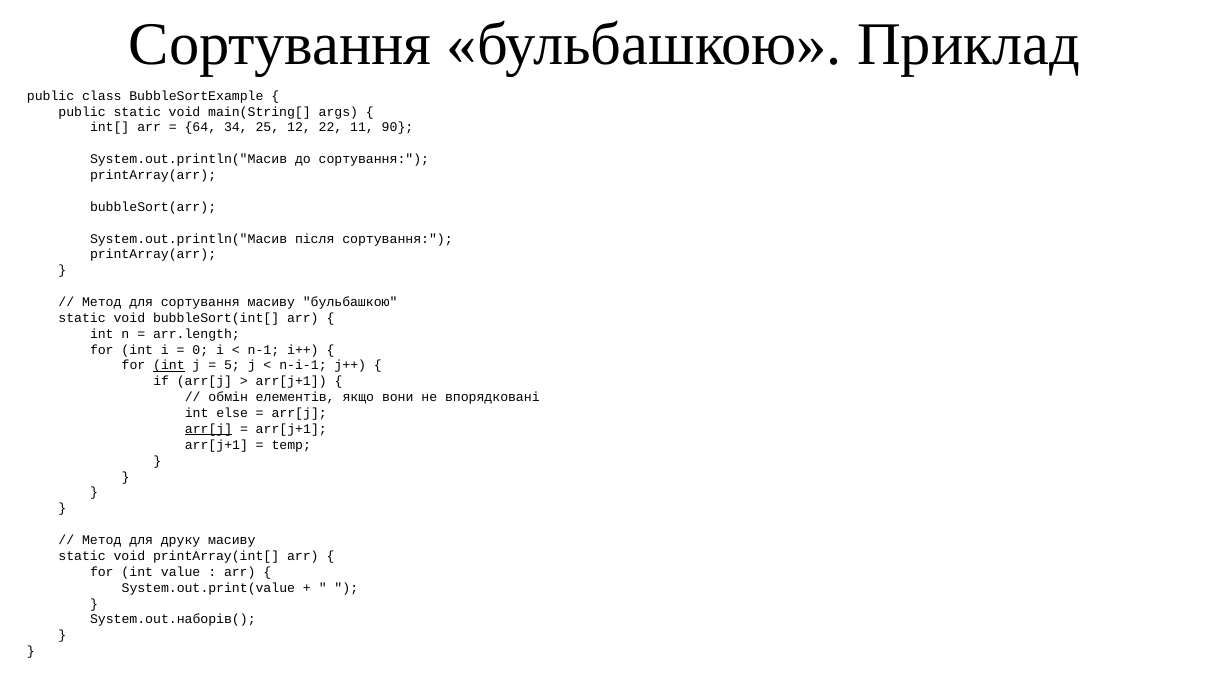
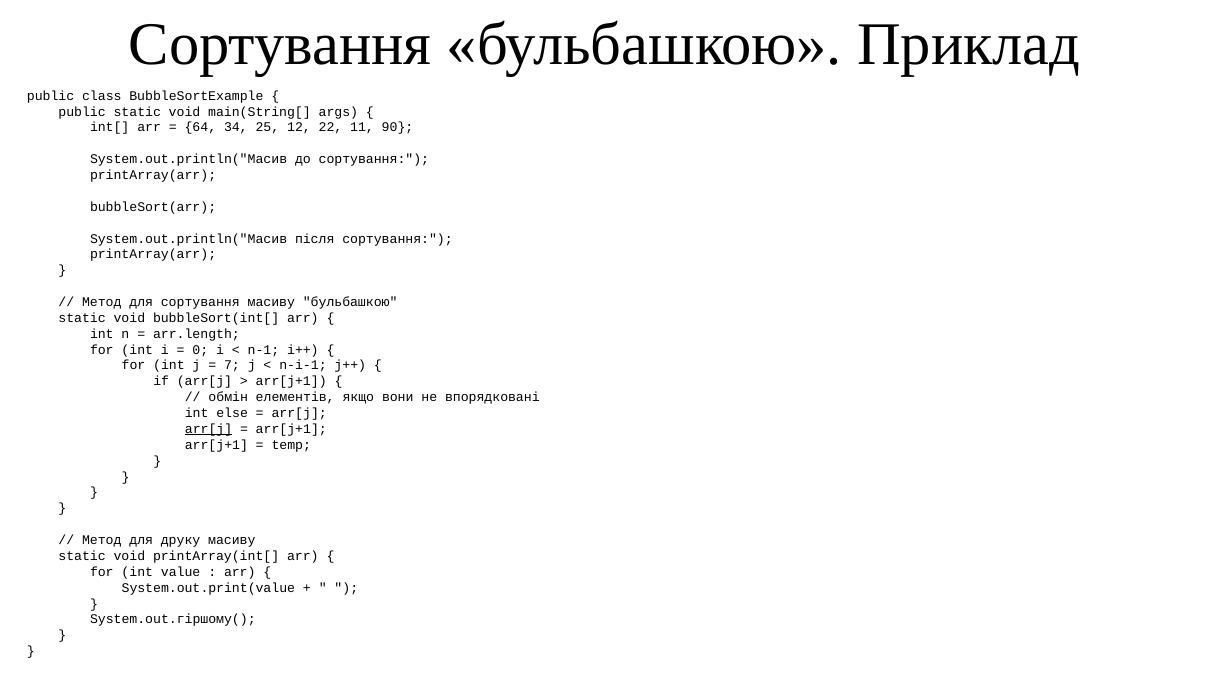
int underline: present -> none (169, 365)
5: 5 -> 7 (232, 365)
System.out.наборів(: System.out.наборів( -> System.out.гіршому( (173, 619)
